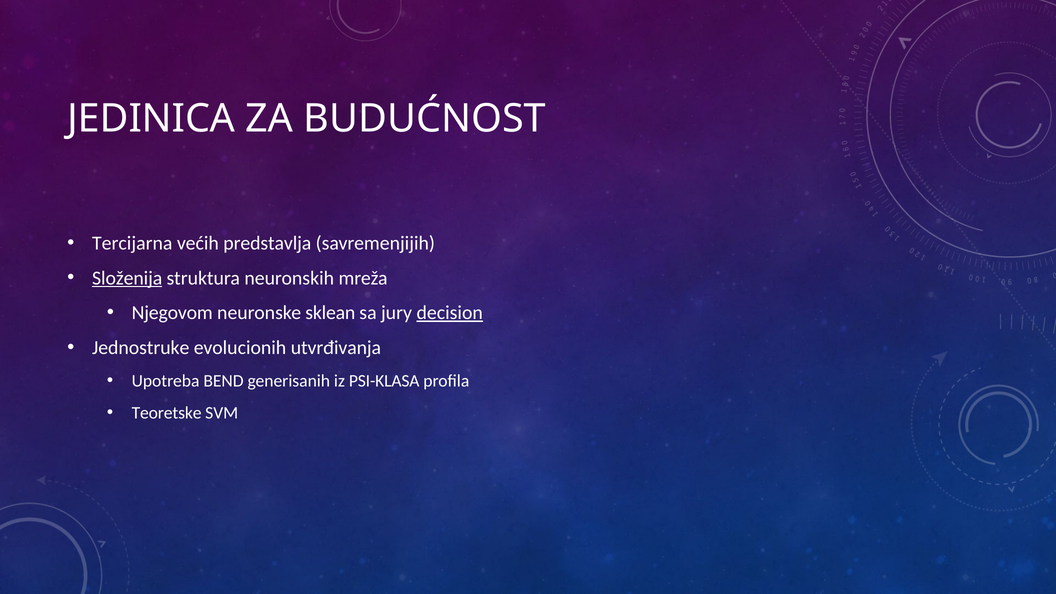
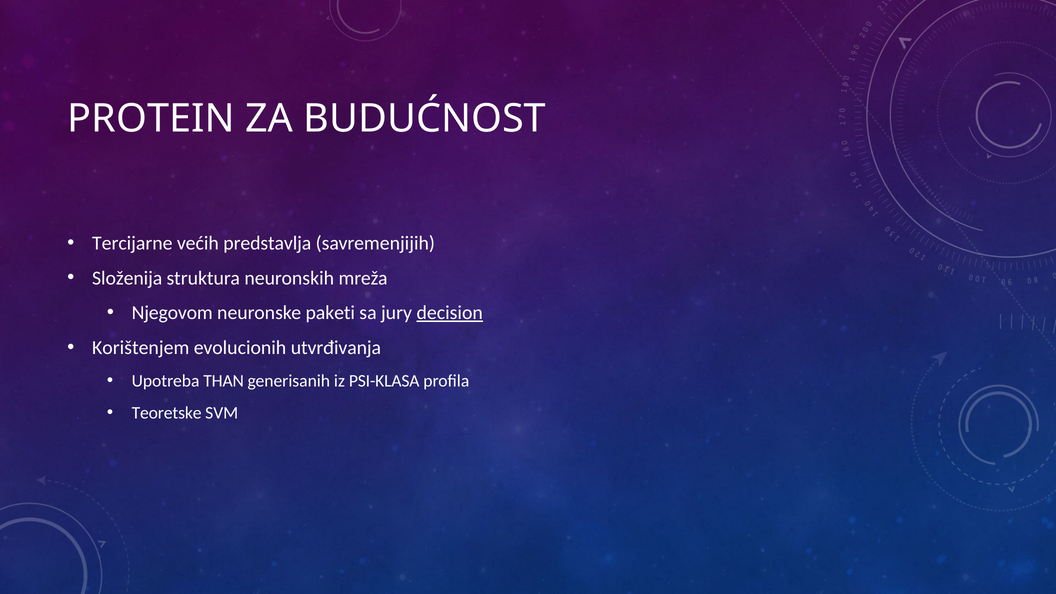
JEDINICA: JEDINICA -> PROTEIN (151, 119)
Tercijarna: Tercijarna -> Tercijarne (132, 243)
Složenija underline: present -> none (127, 278)
sklean: sklean -> paketi (330, 313)
Jednostruke: Jednostruke -> Korištenjem (141, 348)
BEND: BEND -> THAN (224, 381)
